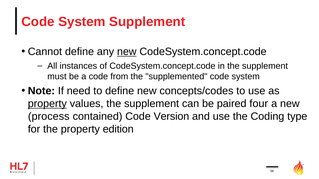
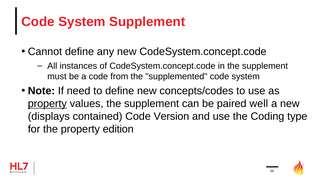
new underline: present -> none (127, 52)
four: four -> well (259, 104)
process: process -> displays (49, 117)
